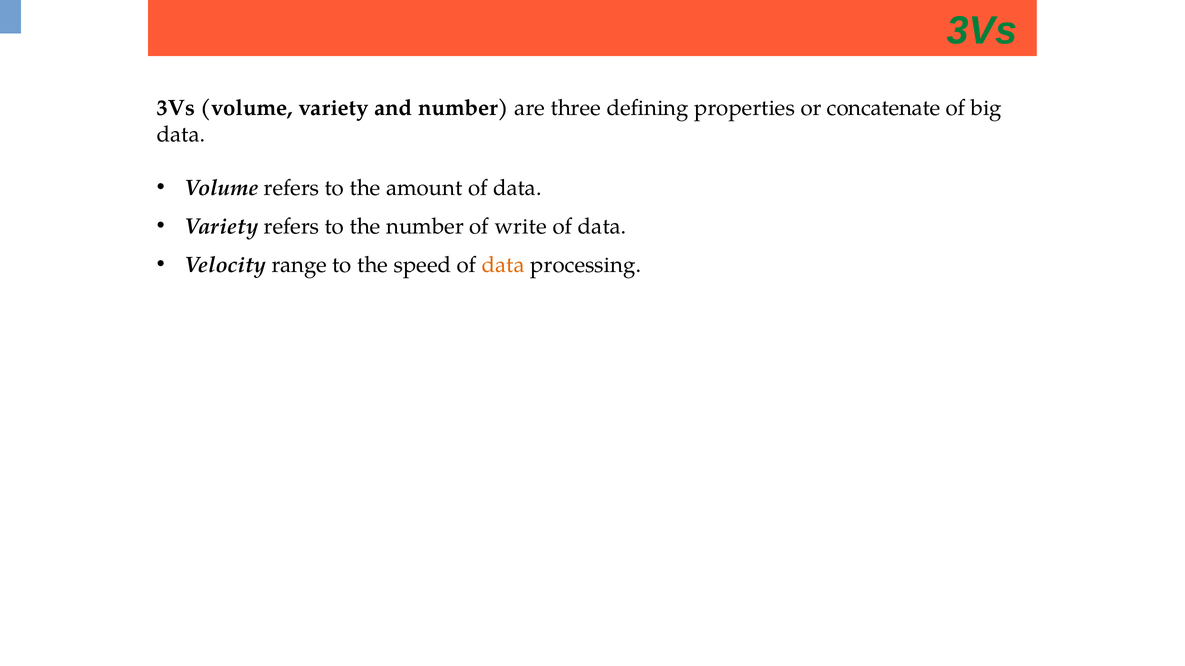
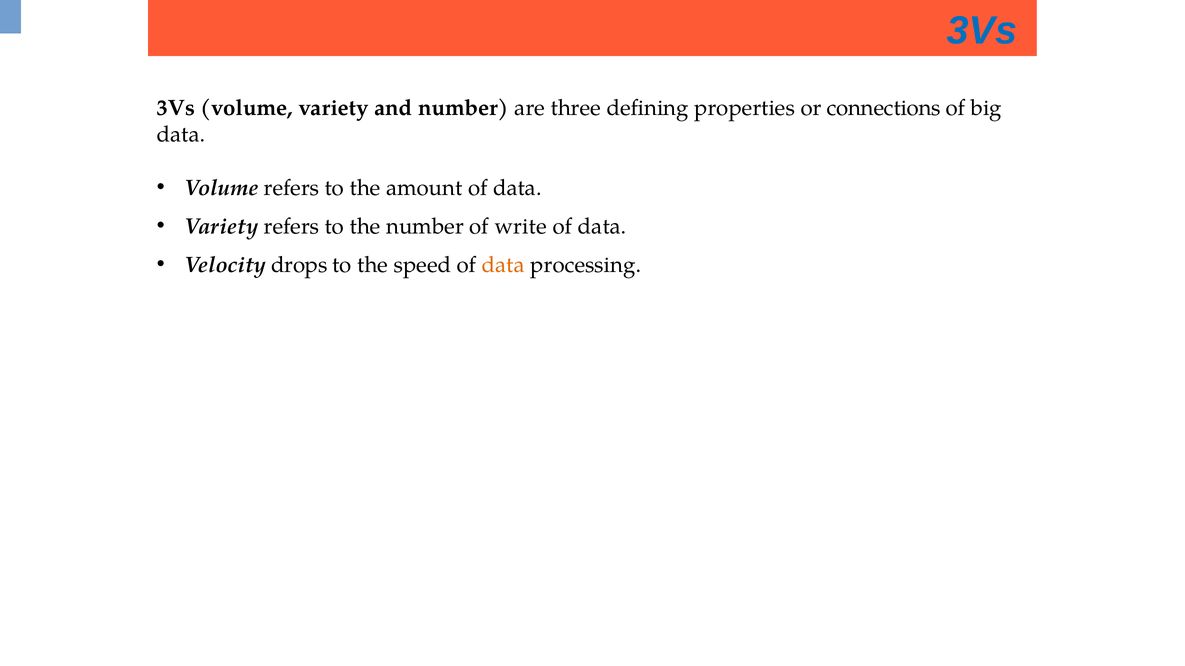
3Vs colour: green -> blue (982, 31)
concatenate: concatenate -> connections (884, 108)
range: range -> drops (299, 265)
